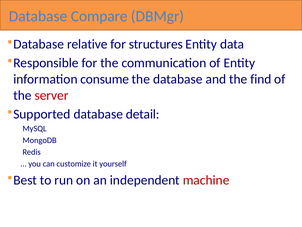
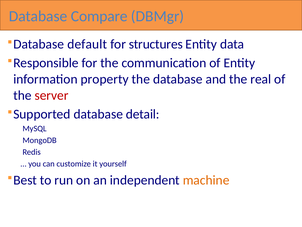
relative: relative -> default (87, 44)
consume: consume -> property (105, 79)
find: find -> real (261, 79)
machine colour: red -> orange (206, 180)
